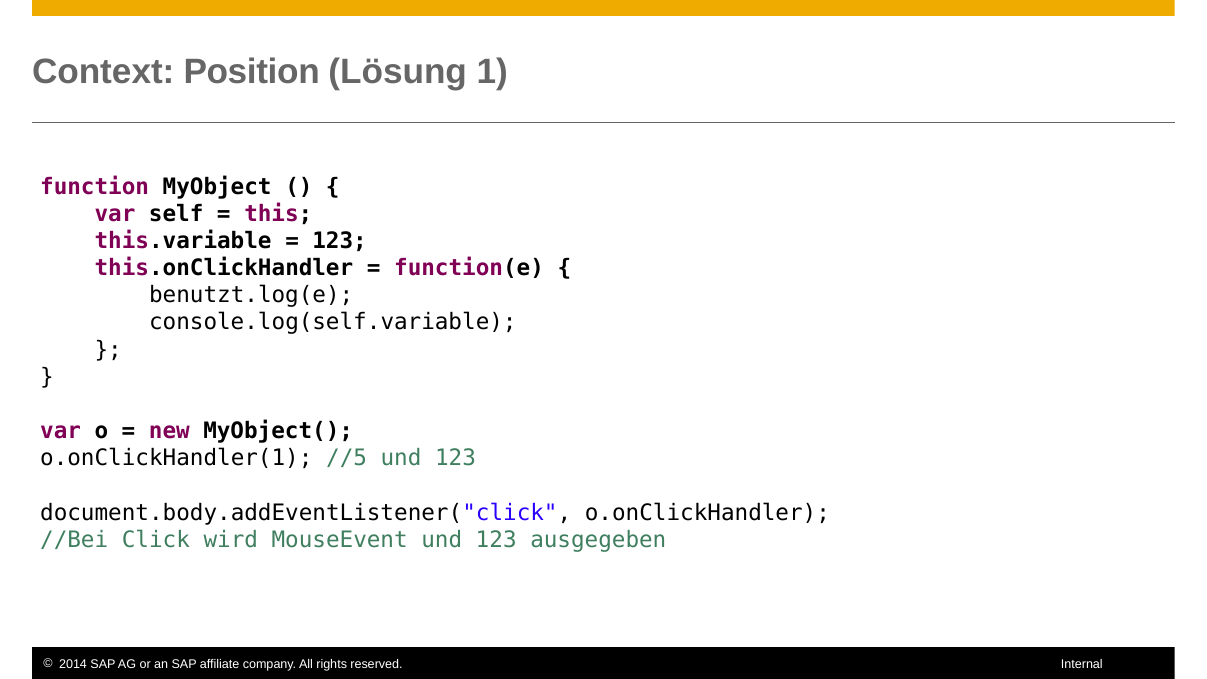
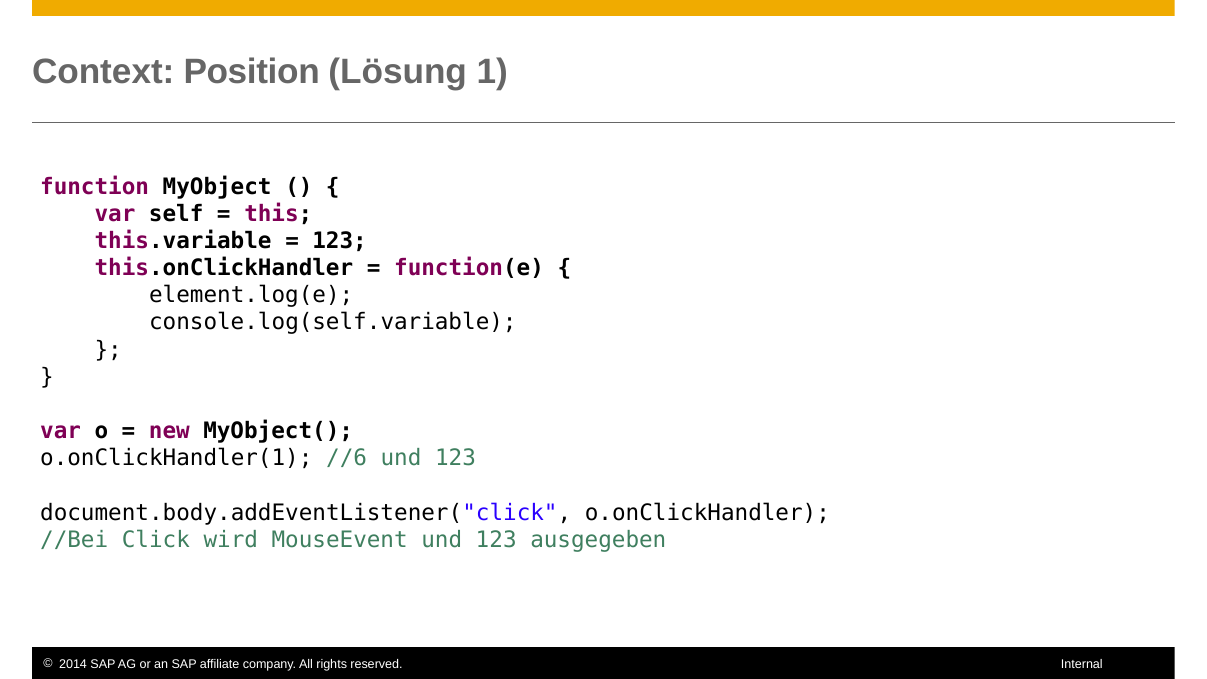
benutzt.log(e: benutzt.log(e -> element.log(e (251, 295)
//5: //5 -> //6 (347, 458)
